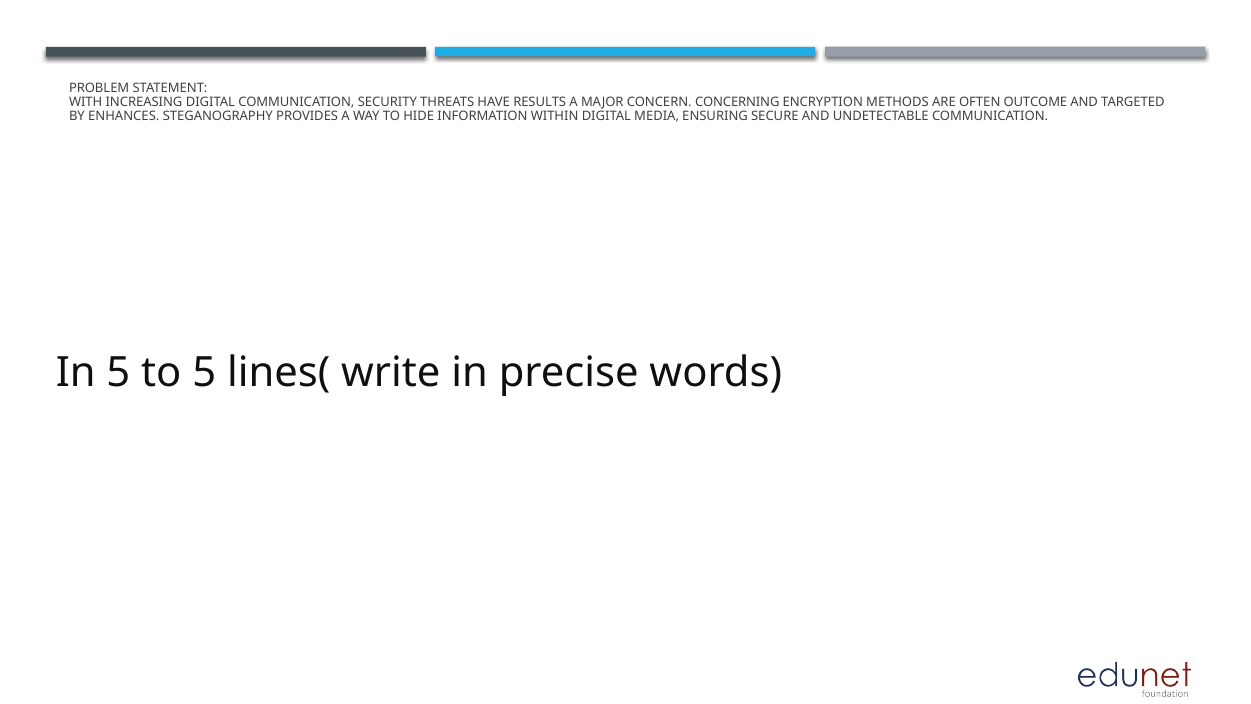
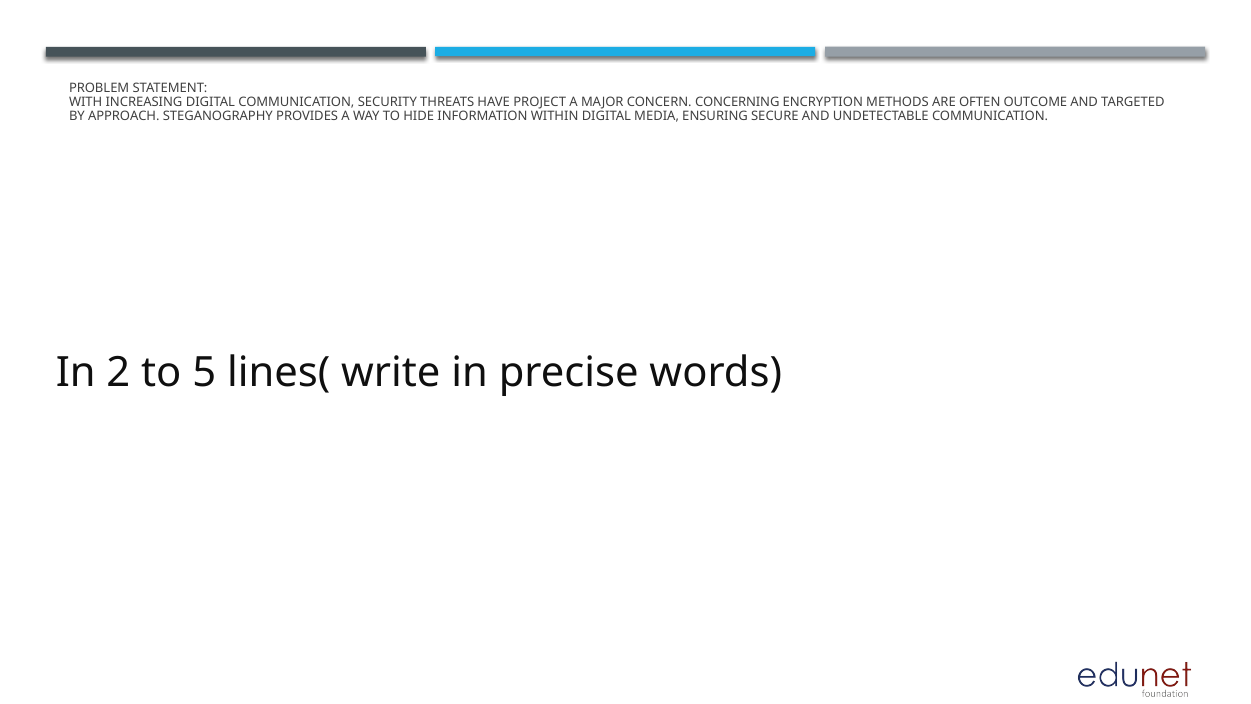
RESULTS: RESULTS -> PROJECT (540, 102)
ENHANCES: ENHANCES -> APPROACH (124, 116)
In 5: 5 -> 2 (118, 372)
